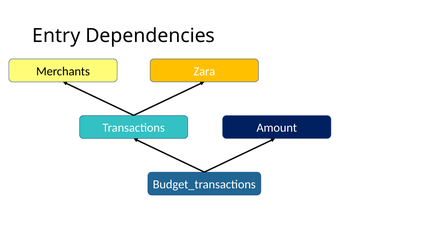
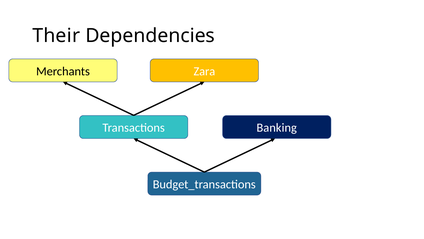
Entry: Entry -> Their (56, 36)
Amount: Amount -> Banking (277, 128)
